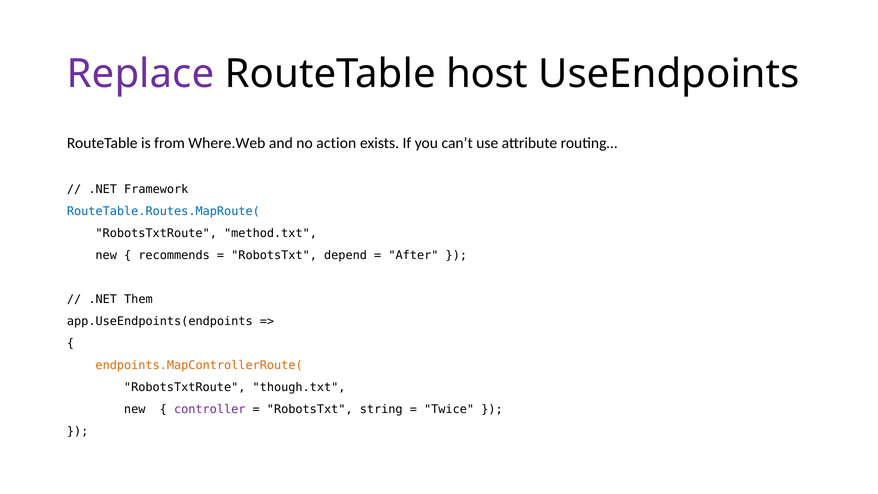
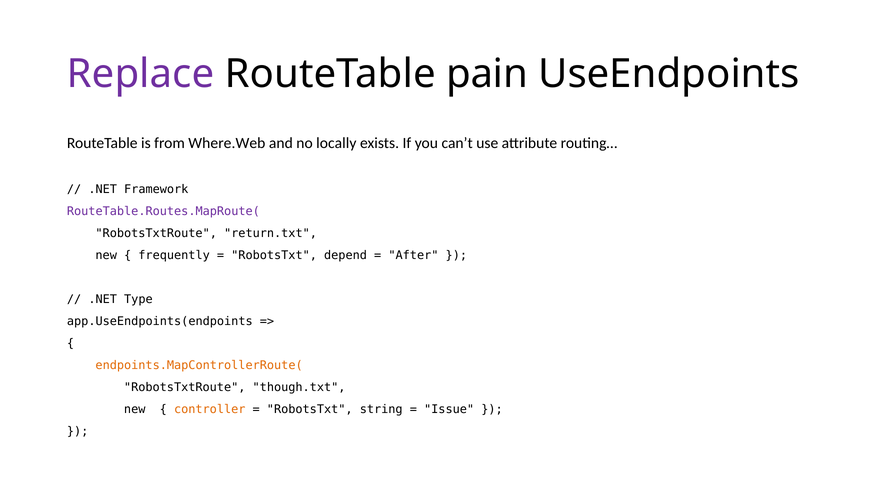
host: host -> pain (487, 74)
action: action -> locally (336, 143)
RouteTable.Routes.MapRoute( colour: blue -> purple (163, 211)
method.txt: method.txt -> return.txt (271, 233)
recommends: recommends -> frequently (174, 255)
Them: Them -> Type (138, 299)
controller colour: purple -> orange (210, 409)
Twice: Twice -> Issue (449, 409)
